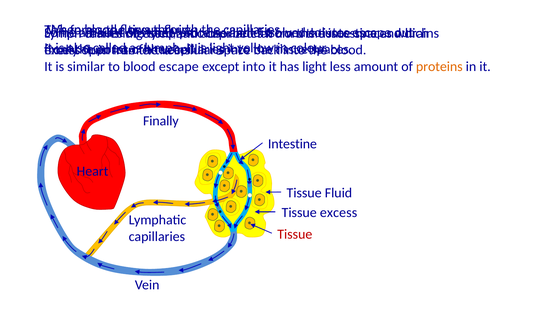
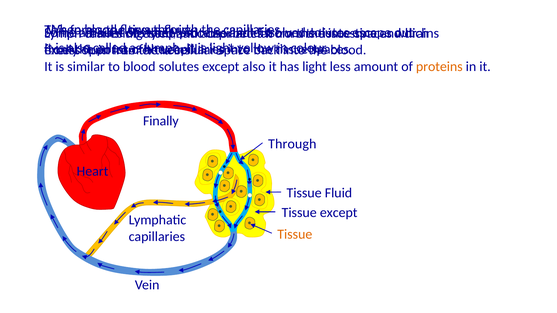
blood escape: escape -> solutes (179, 67)
except into: into -> also (254, 67)
Intestine: Intestine -> Through (292, 144)
Tissue excess: excess -> except (339, 213)
Tissue colour: red -> orange (295, 234)
